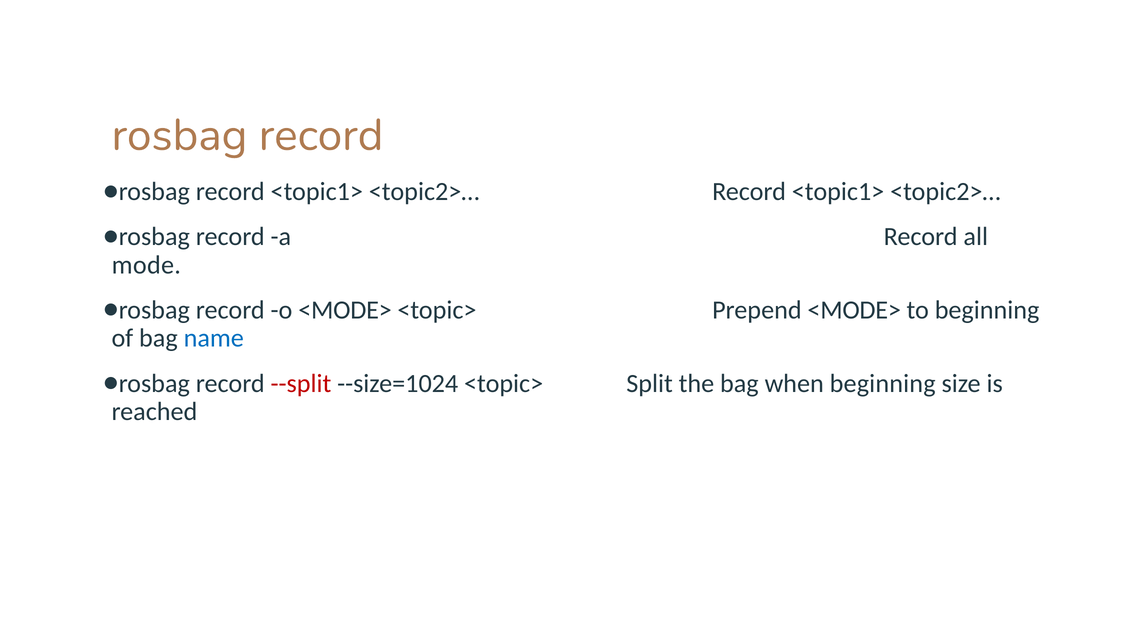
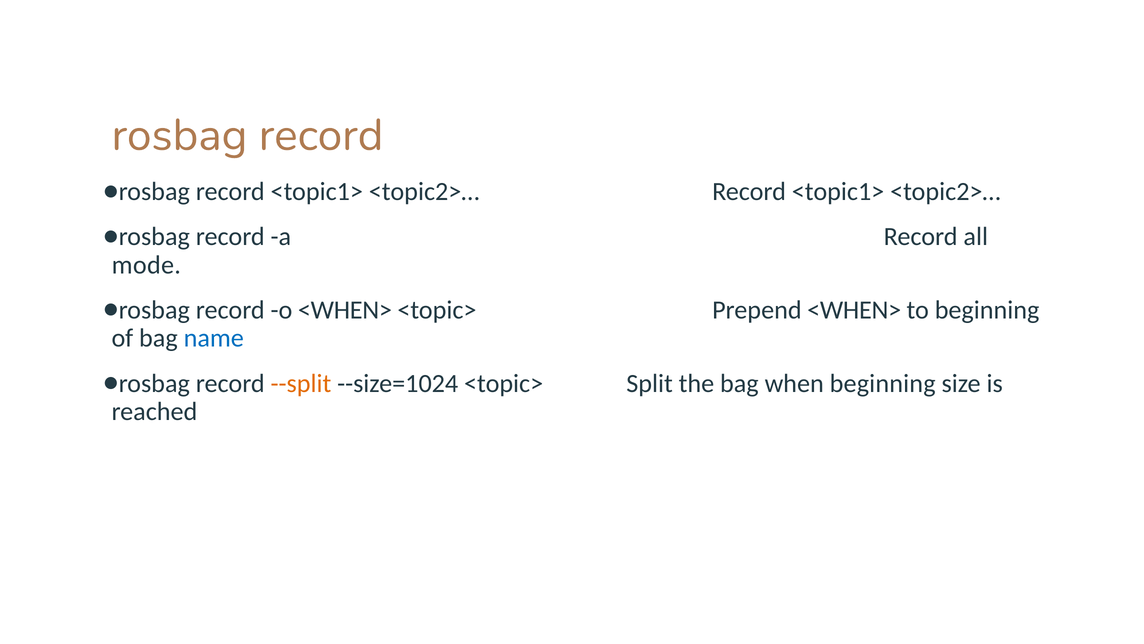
o <MODE>: <MODE> -> <WHEN> (345, 310)
Prepend <MODE>: <MODE> -> <WHEN> (854, 310)
--split colour: red -> orange (301, 383)
